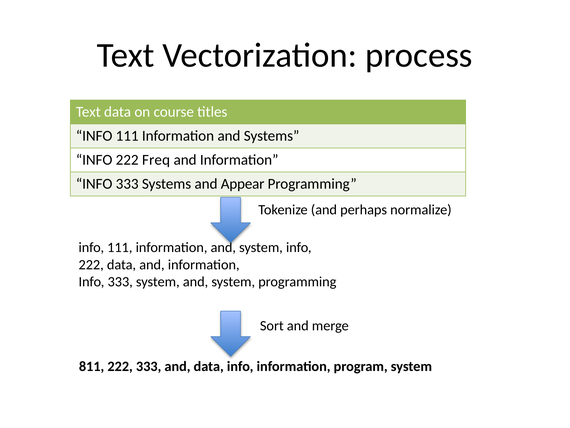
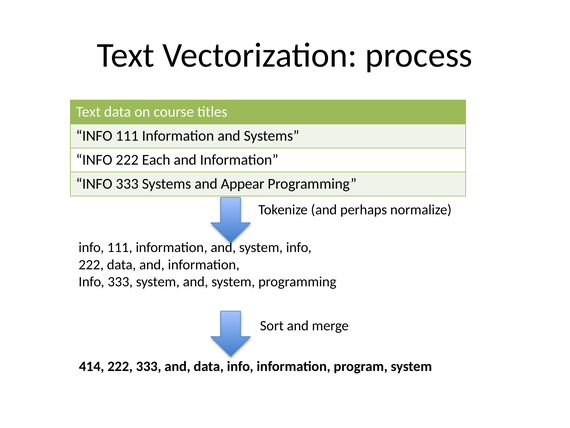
Freq: Freq -> Each (156, 160)
811: 811 -> 414 (92, 366)
